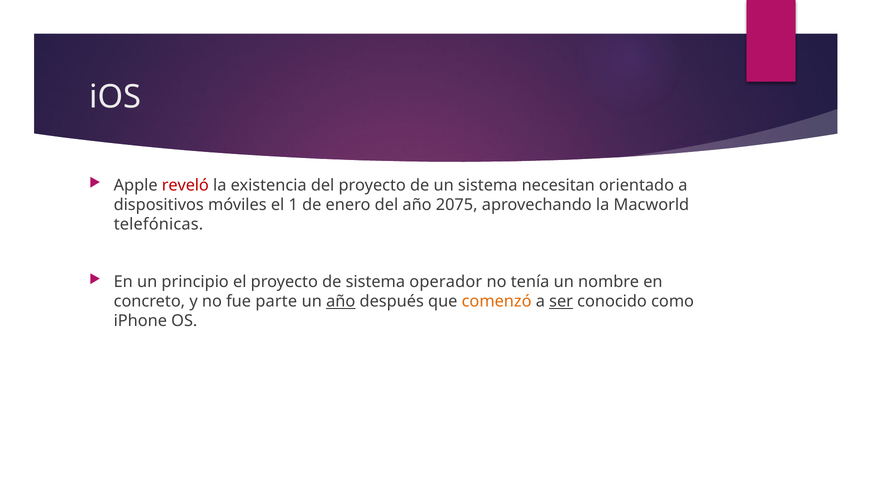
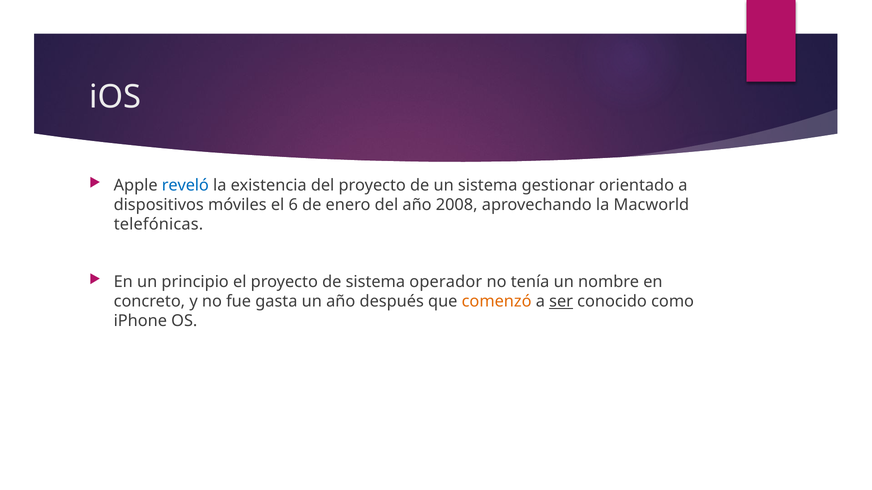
reveló colour: red -> blue (185, 185)
necesitan: necesitan -> gestionar (558, 185)
1: 1 -> 6 (293, 205)
2075: 2075 -> 2008 (457, 205)
parte: parte -> gasta (276, 302)
año underline: present -> none (341, 302)
